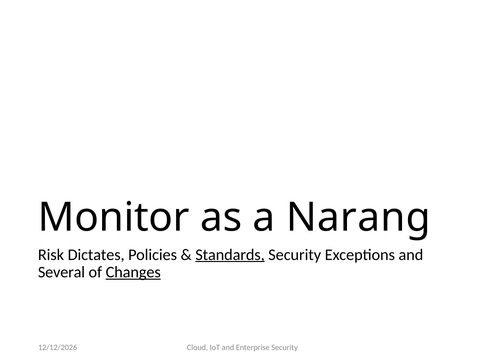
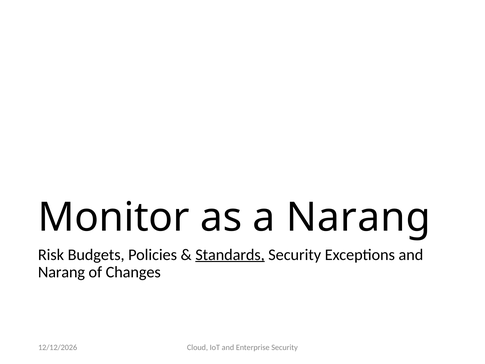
Dictates: Dictates -> Budgets (96, 255)
Several: Several -> Narang (61, 272)
Changes underline: present -> none (133, 272)
